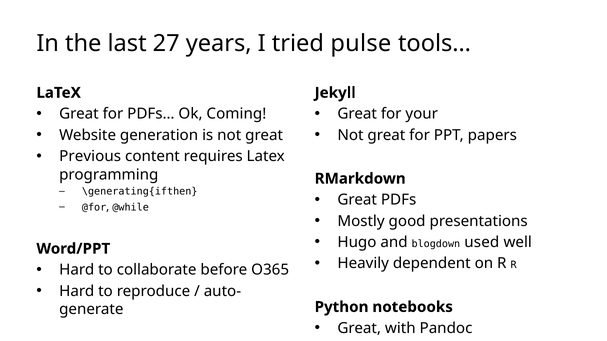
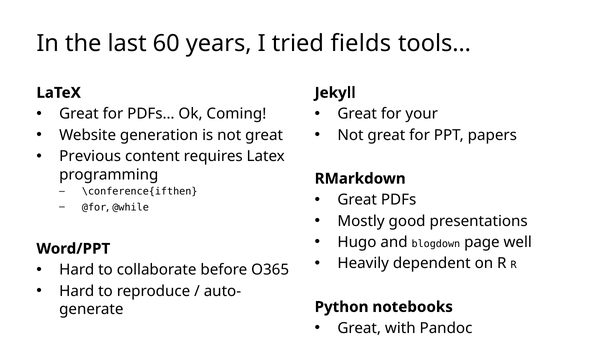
27: 27 -> 60 (166, 44)
pulse: pulse -> fields (361, 44)
\generating{ifthen: \generating{ifthen -> \conference{ifthen (140, 192)
used: used -> page (482, 243)
